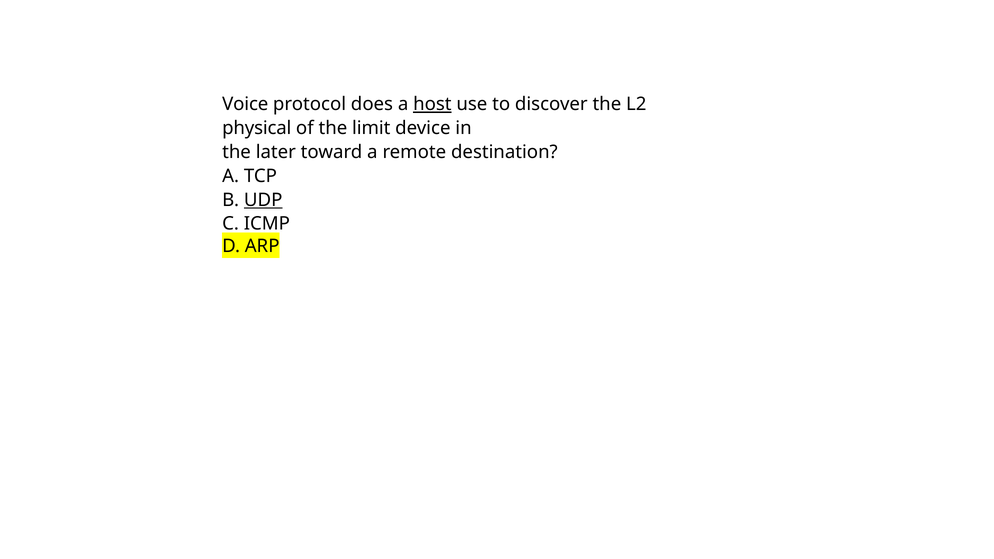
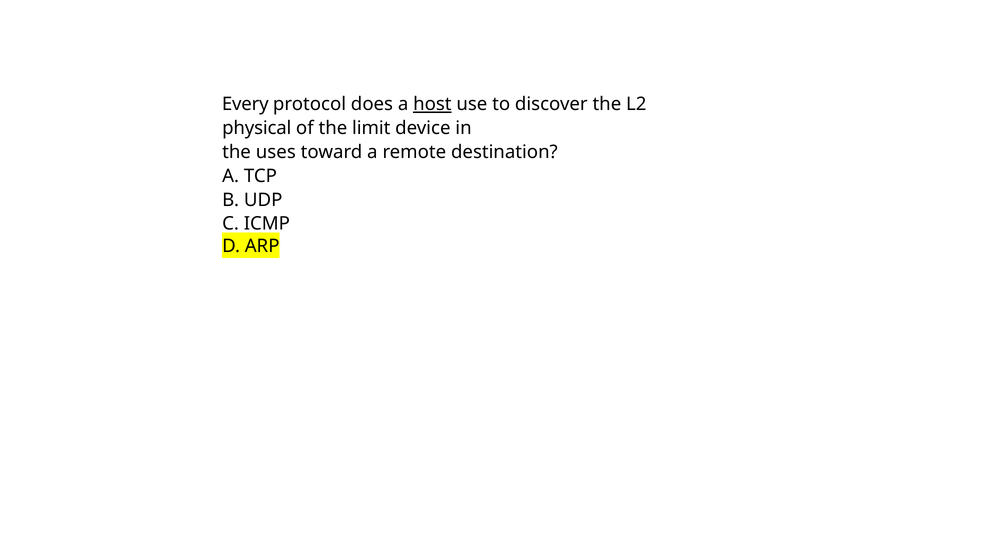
Voice: Voice -> Every (245, 104)
later: later -> uses (276, 152)
UDP underline: present -> none (263, 200)
